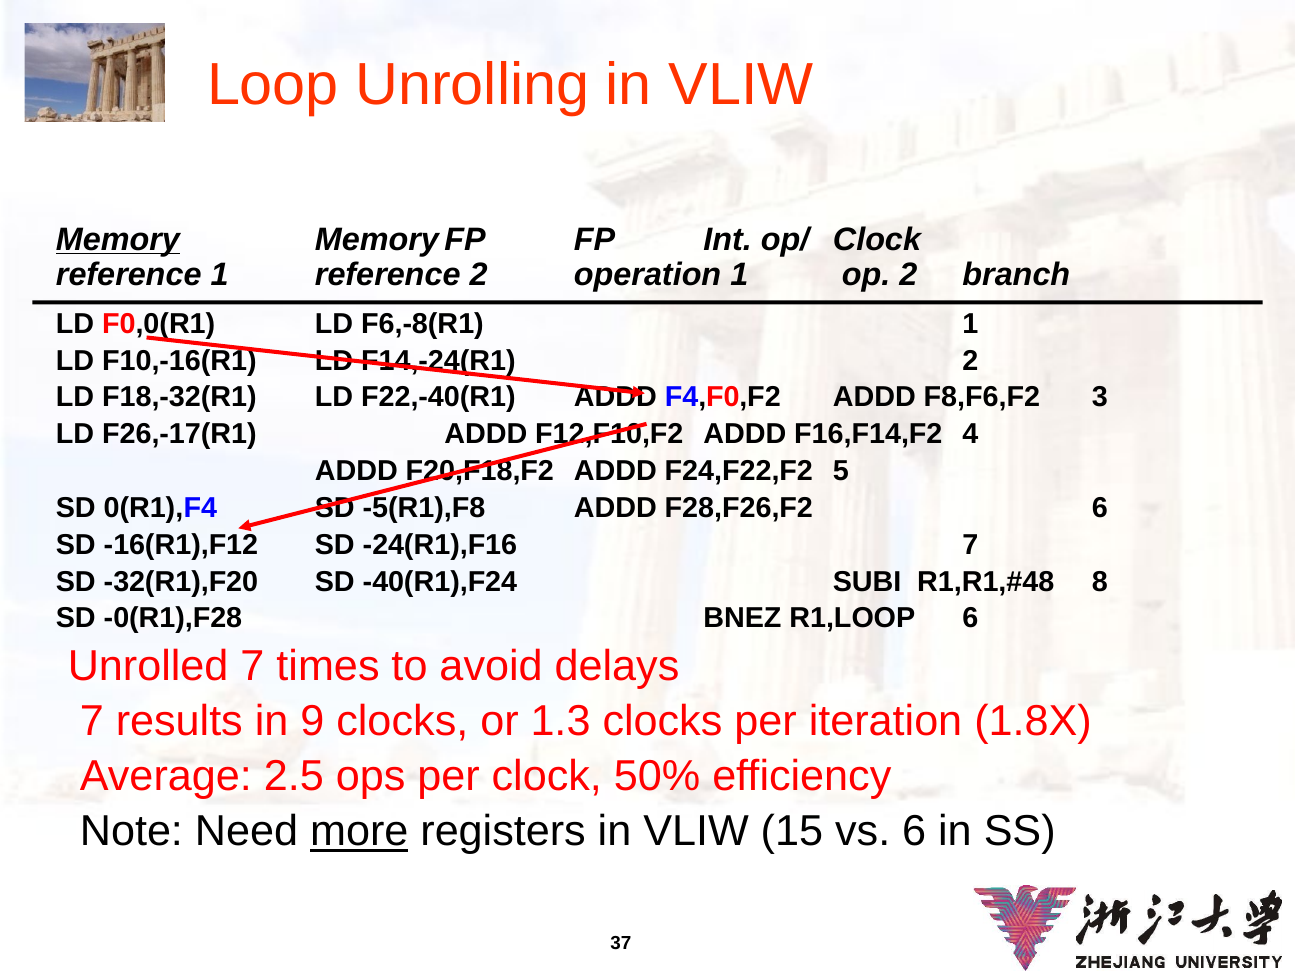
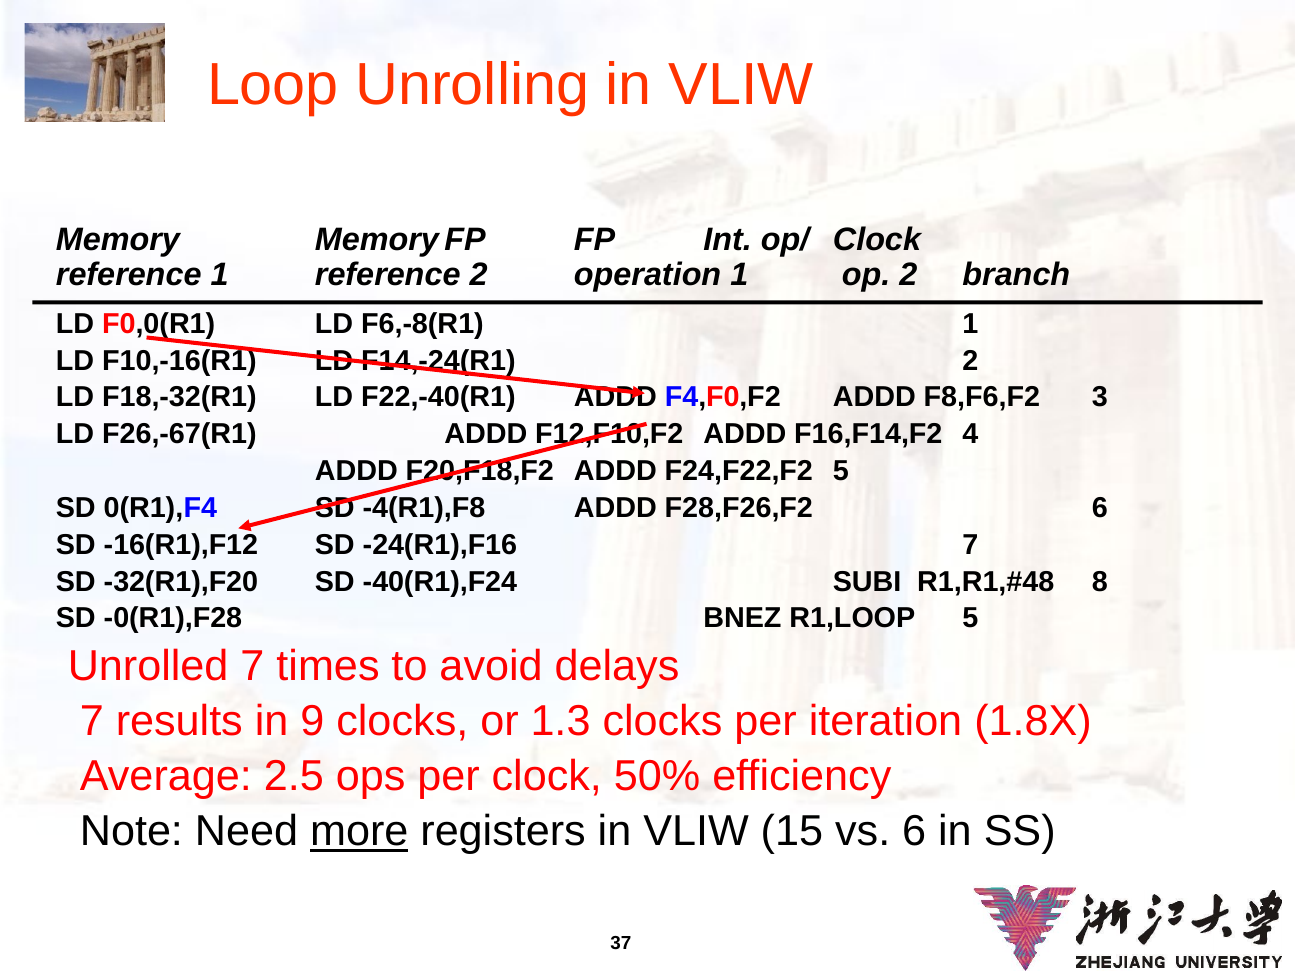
Memory underline: present -> none (118, 239)
F26,-17(R1: F26,-17(R1 -> F26,-67(R1 (179, 434)
-5(R1),F8: -5(R1),F8 -> -4(R1),F8 (424, 508)
R1,LOOP 6: 6 -> 5 (970, 618)
